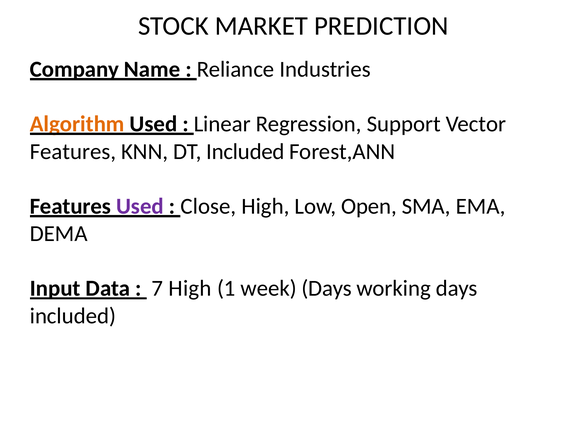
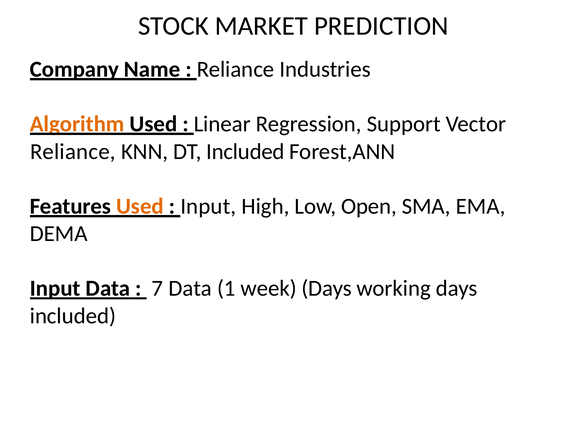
Features: Features -> Reliance (73, 152)
Used colour: purple -> orange (140, 206)
Close: Close -> Input (208, 206)
7 High: High -> Data (190, 289)
